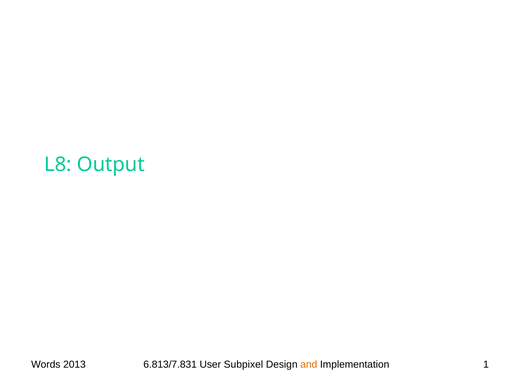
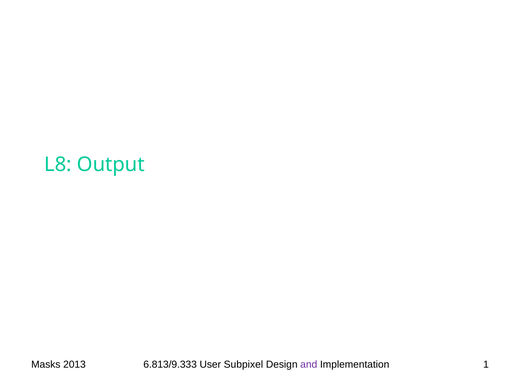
Words: Words -> Masks (46, 365)
6.813/7.831: 6.813/7.831 -> 6.813/9.333 (170, 365)
and colour: orange -> purple (309, 365)
